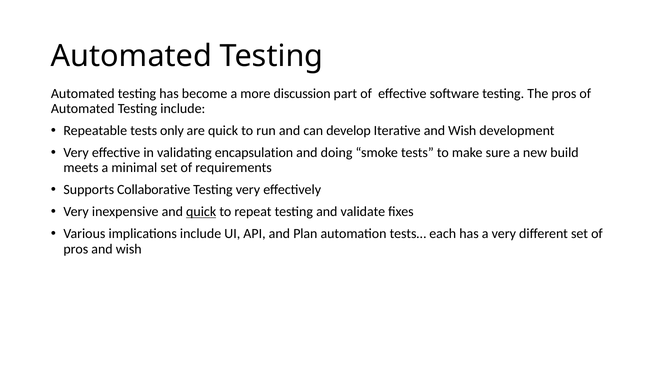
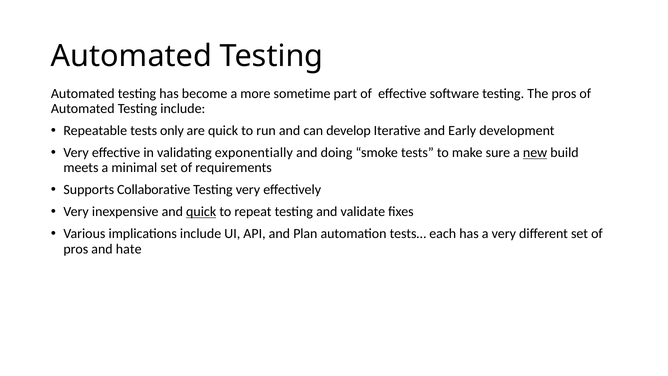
discussion: discussion -> sometime (302, 94)
Iterative and Wish: Wish -> Early (462, 131)
encapsulation: encapsulation -> exponentially (254, 153)
new underline: none -> present (535, 153)
pros and wish: wish -> hate (129, 249)
